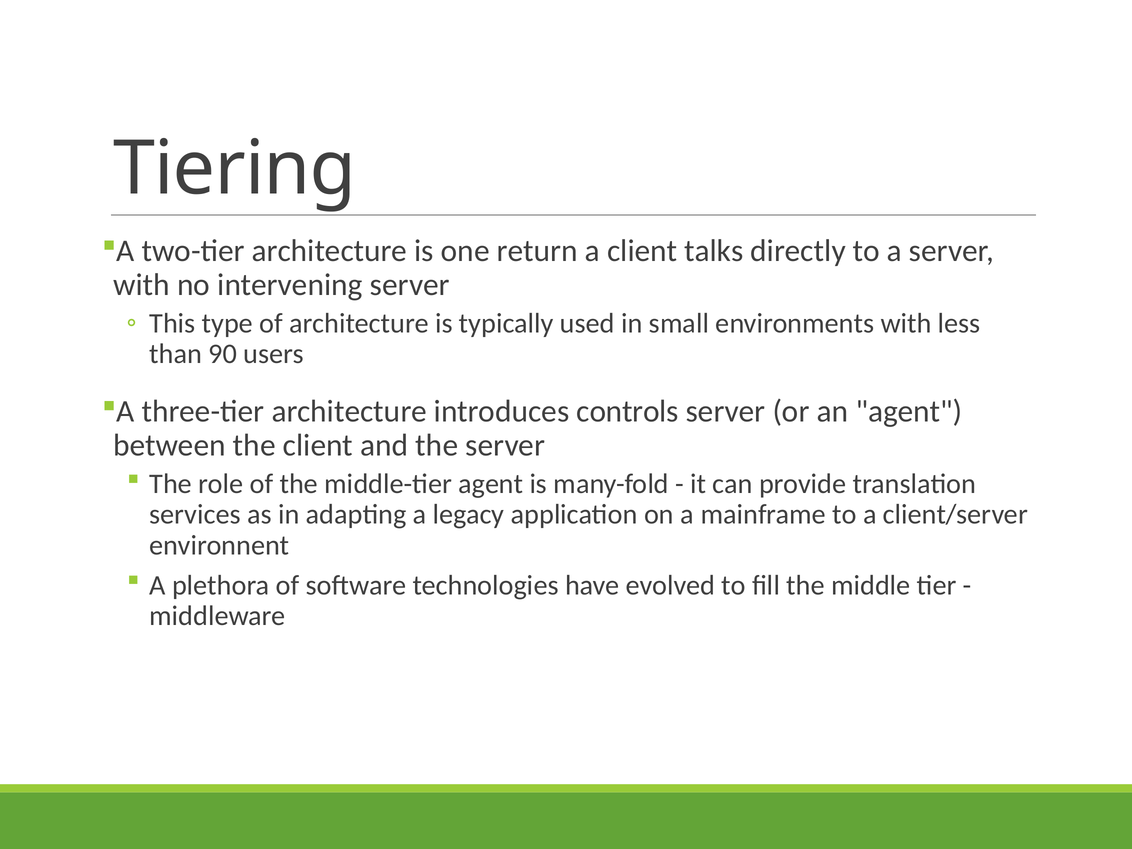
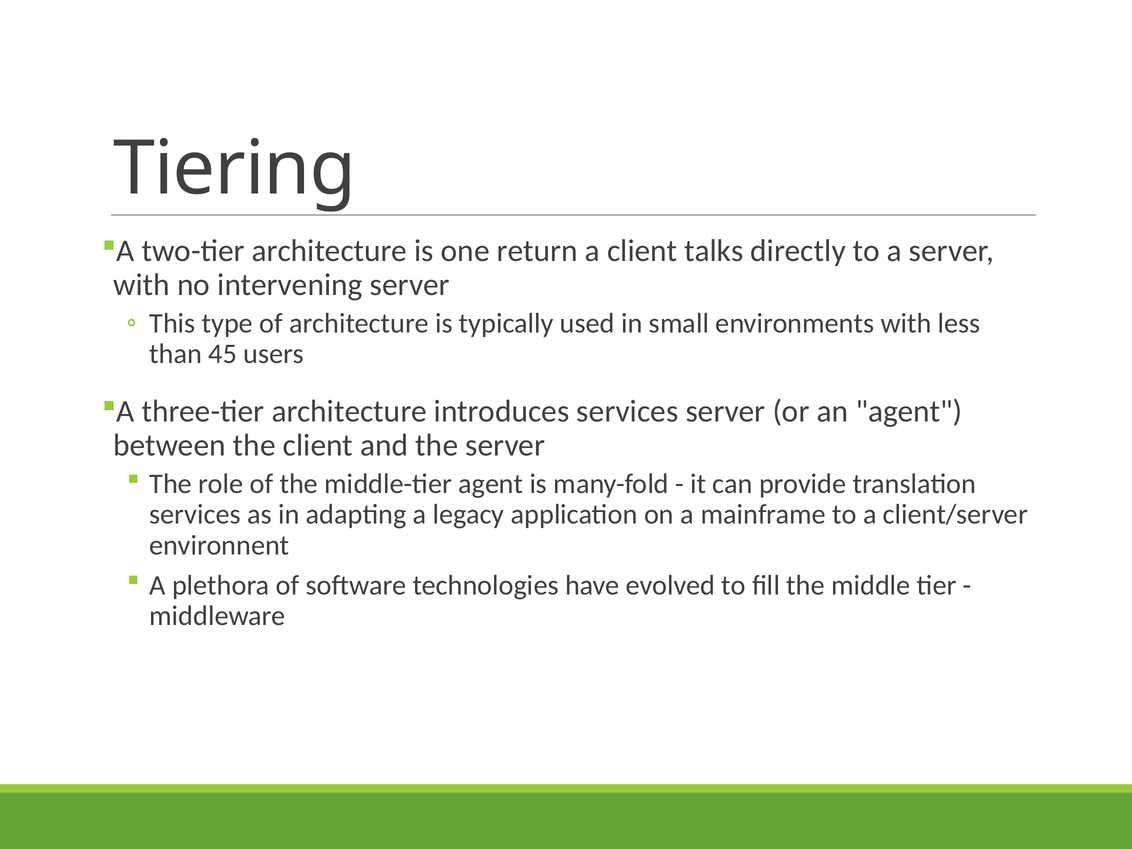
90: 90 -> 45 (223, 354)
introduces controls: controls -> services (627, 411)
